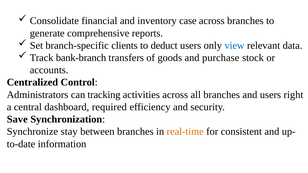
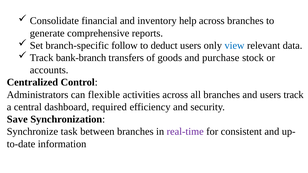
case: case -> help (188, 21)
clients: clients -> follow (125, 45)
tracking: tracking -> flexible (104, 95)
users right: right -> track (294, 95)
stay: stay -> task (69, 132)
real-time colour: orange -> purple (185, 132)
